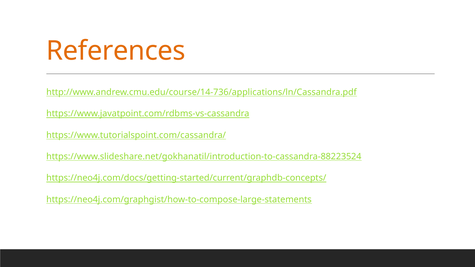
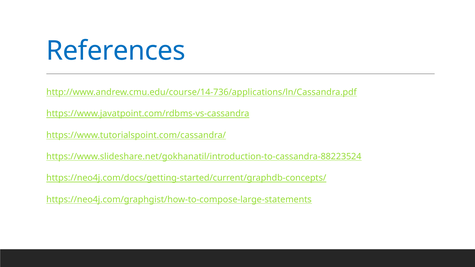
References colour: orange -> blue (116, 51)
